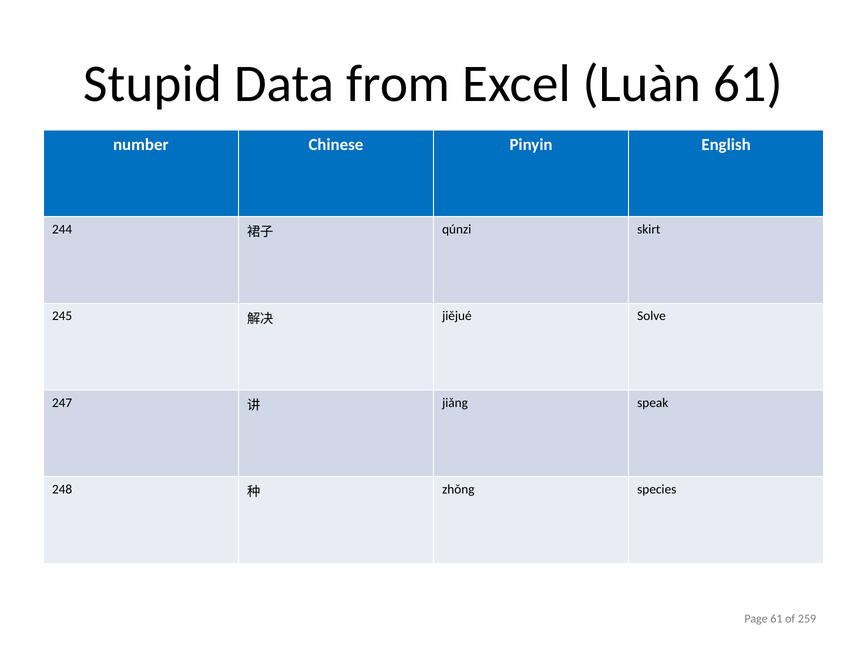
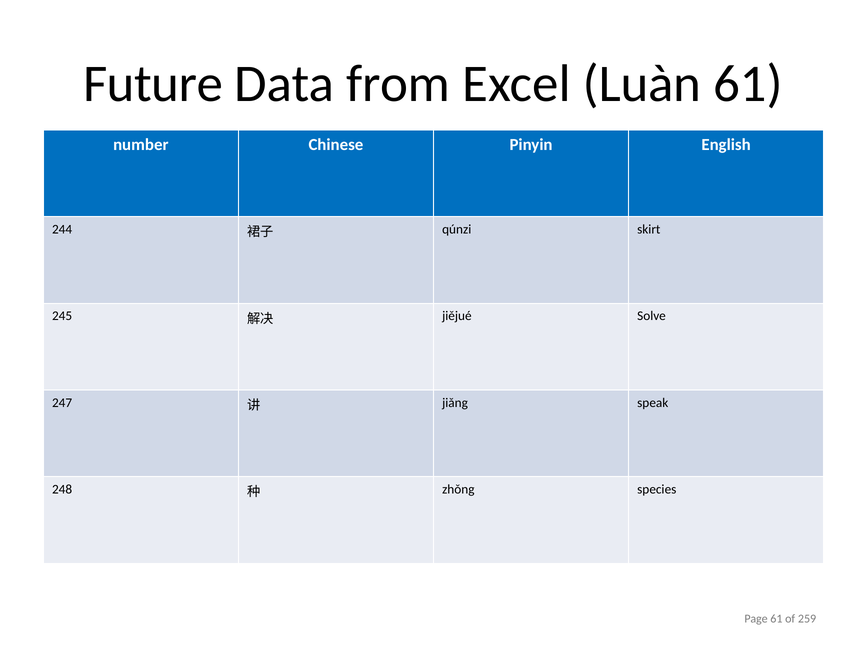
Stupid: Stupid -> Future (153, 84)
